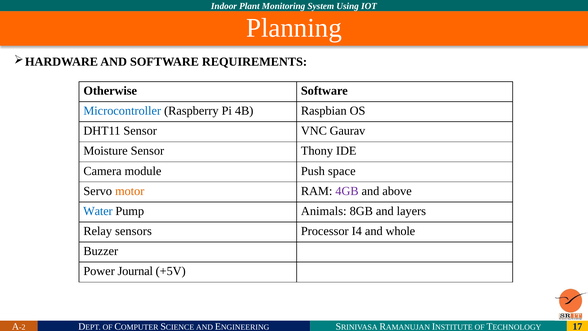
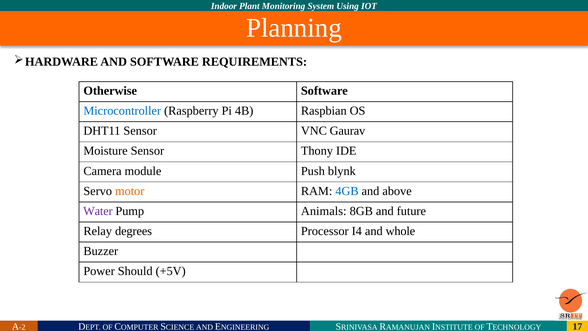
space: space -> blynk (342, 171)
4GB colour: purple -> blue (347, 191)
Water colour: blue -> purple (98, 211)
layers: layers -> future (411, 211)
sensors: sensors -> degrees (134, 231)
Journal: Journal -> Should (135, 271)
